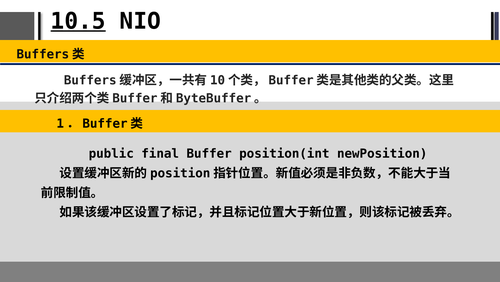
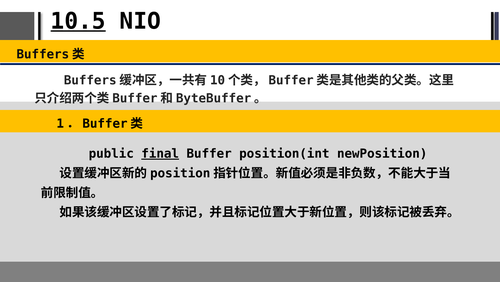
final underline: none -> present (160, 153)
